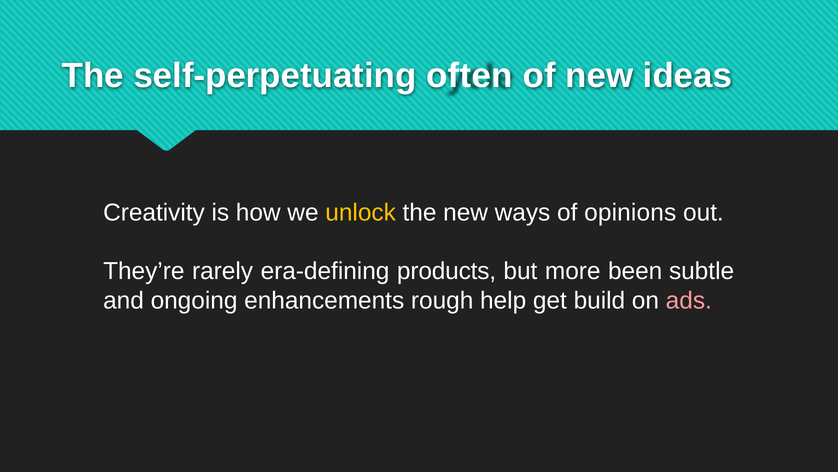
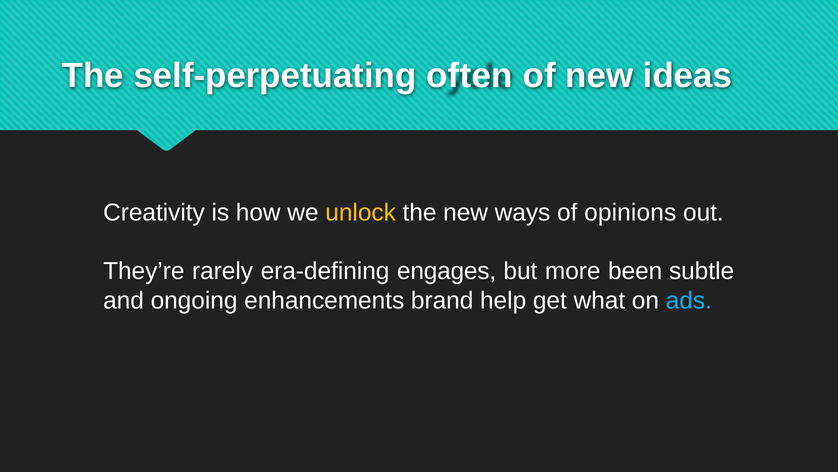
products: products -> engages (447, 271)
rough: rough -> brand (442, 300)
build: build -> what (599, 300)
ads colour: pink -> light blue (689, 300)
